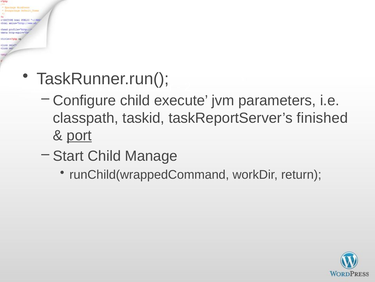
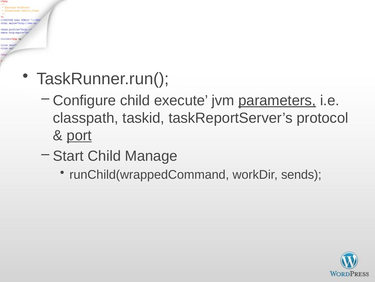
parameters underline: none -> present (277, 100)
finished: finished -> protocol (322, 118)
return: return -> sends (301, 174)
